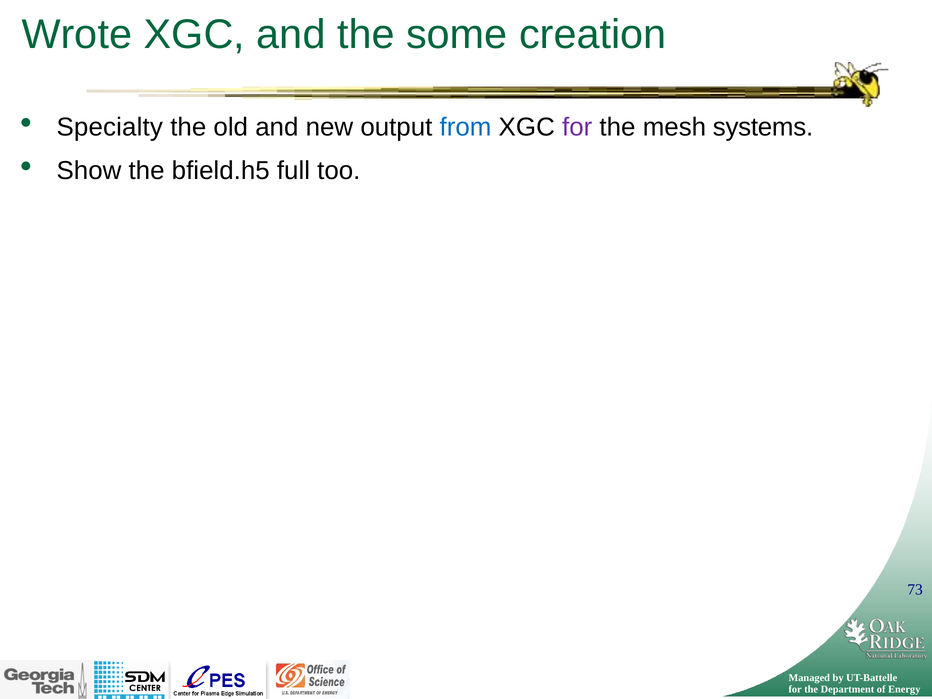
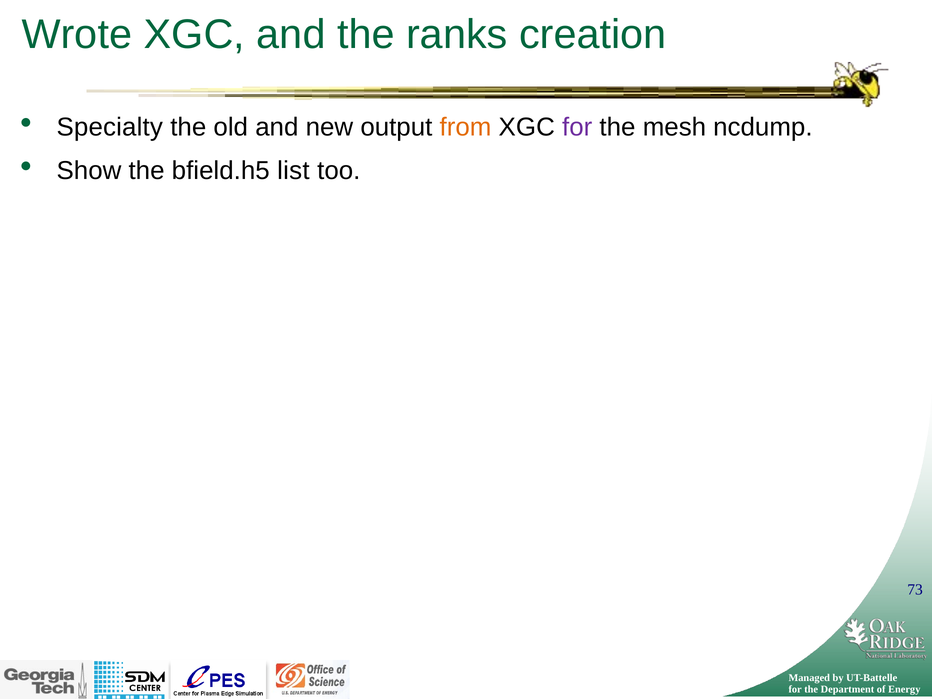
some: some -> ranks (457, 34)
from colour: blue -> orange (466, 127)
systems: systems -> ncdump (763, 127)
full: full -> list (293, 171)
